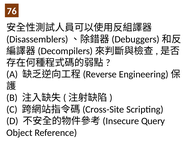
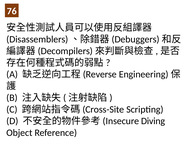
Query: Query -> Diving (153, 121)
